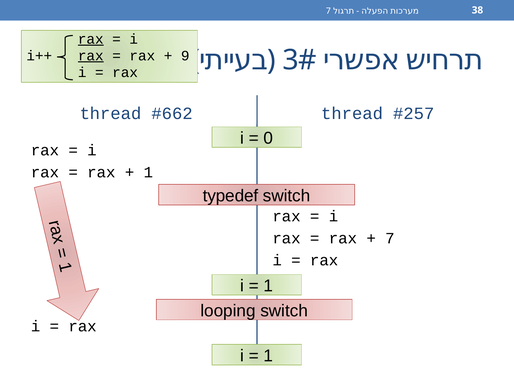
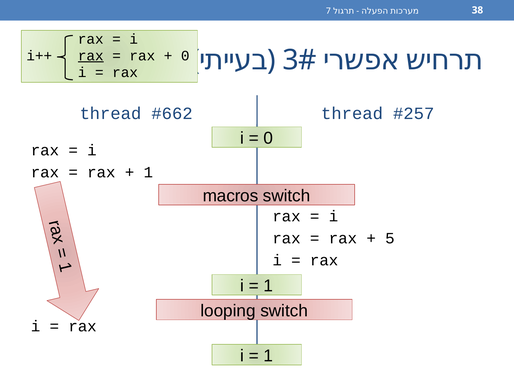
rax underline: present -> none (91, 39)
9: 9 -> 0 (185, 56)
typedef: typedef -> macros (231, 196)
7: 7 -> 5 (390, 238)
